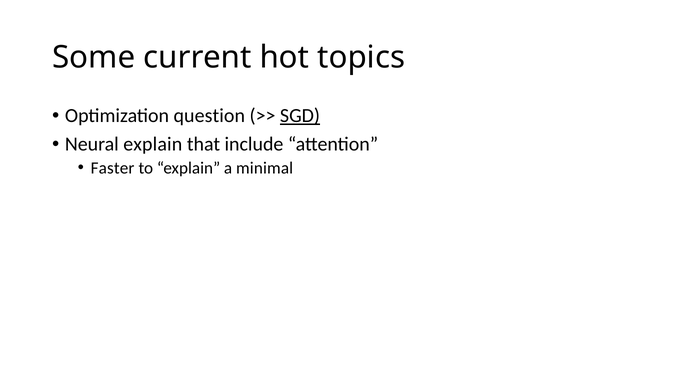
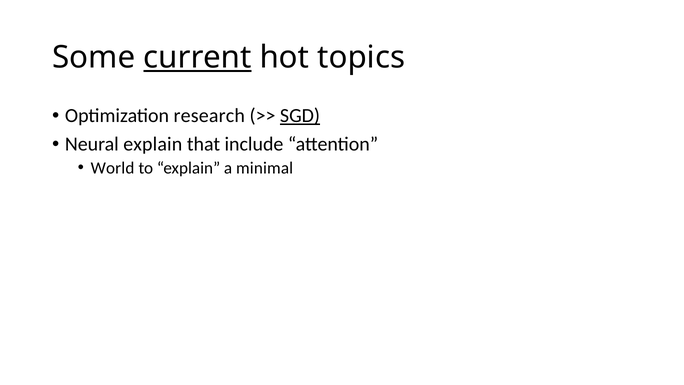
current underline: none -> present (197, 57)
question: question -> research (209, 116)
Faster: Faster -> World (113, 168)
